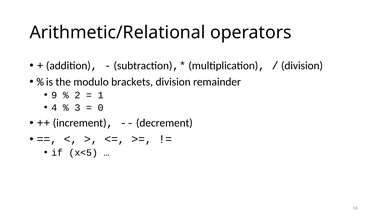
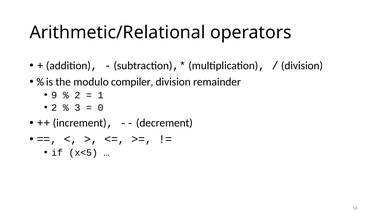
brackets: brackets -> compiler (132, 82)
4: 4 -> 2 (54, 107)
